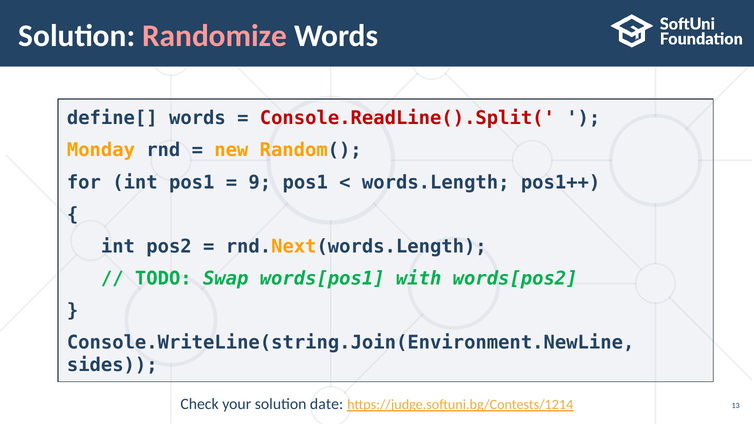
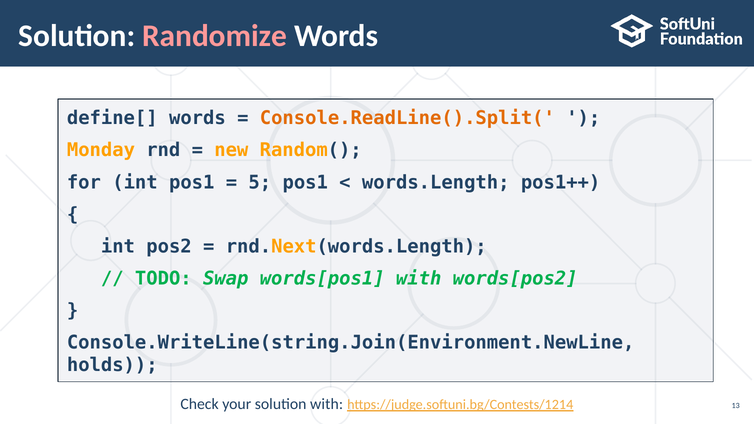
Console.ReadLine().Split( colour: red -> orange (407, 118)
9: 9 -> 5 (260, 182)
sides: sides -> holds (112, 365)
solution date: date -> with (327, 404)
